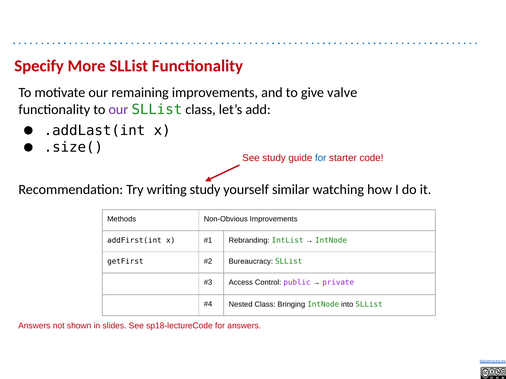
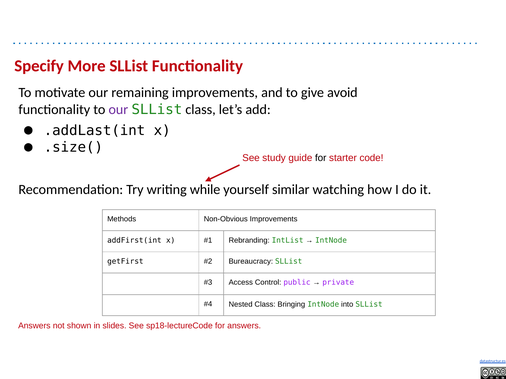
valve: valve -> avoid (342, 93)
for colour: blue -> black (321, 158)
writing study: study -> while (205, 190)
